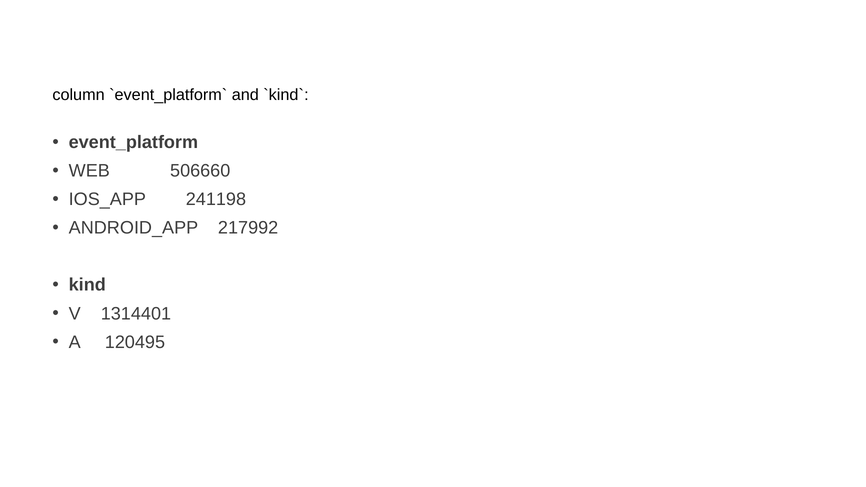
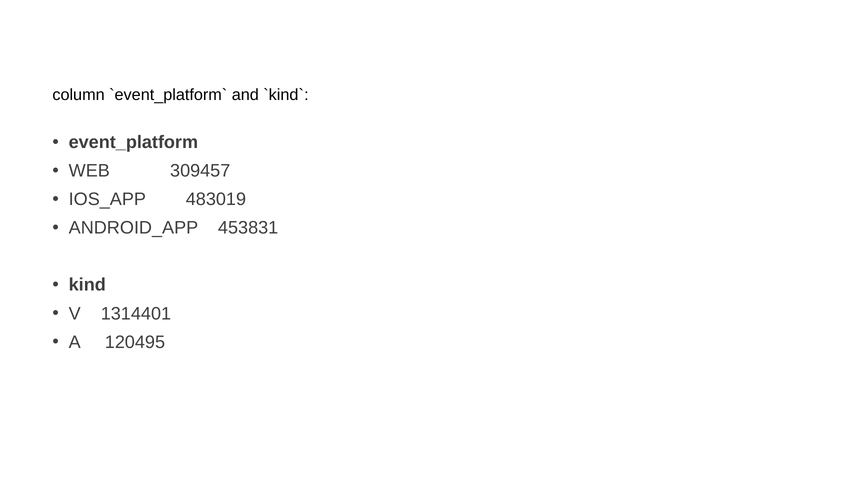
506660: 506660 -> 309457 (200, 171)
241198: 241198 -> 483019 (216, 200)
217992: 217992 -> 453831 (248, 228)
